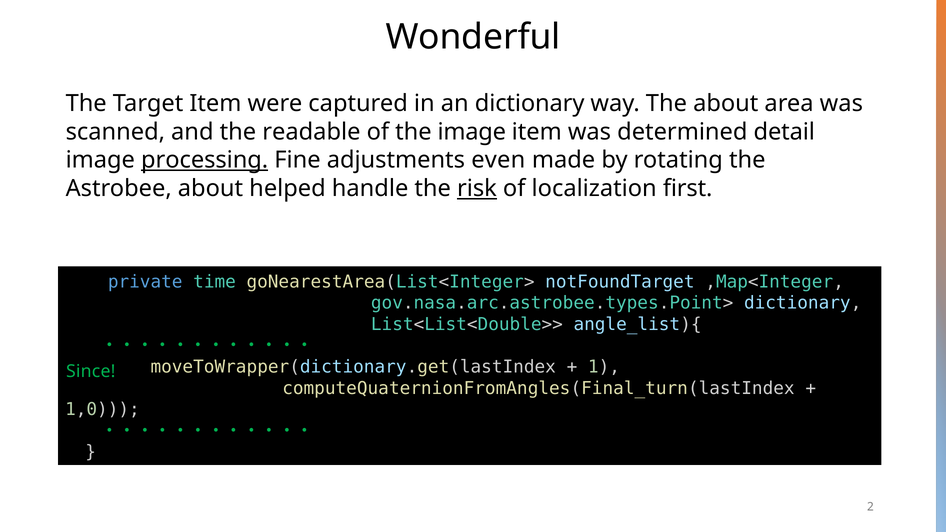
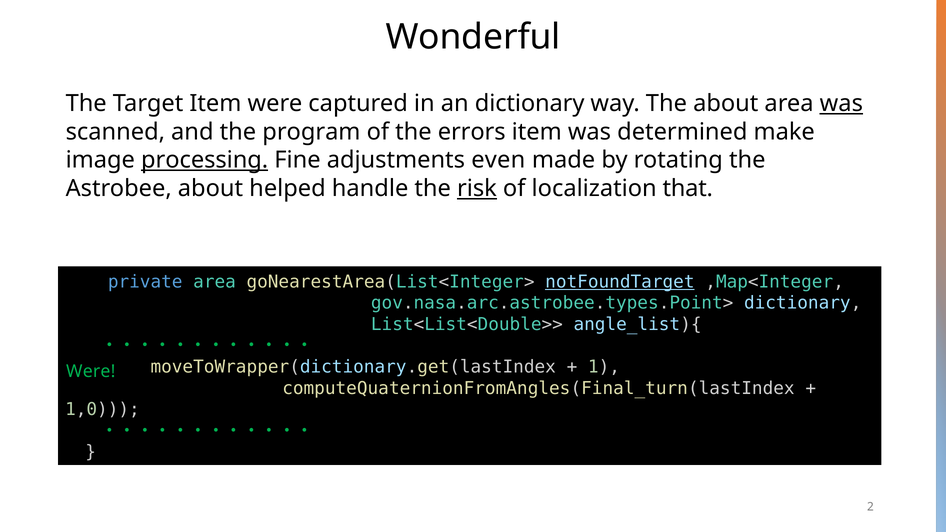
was underline: none -> present (841, 103)
readable: readable -> program (311, 132)
the image: image -> errors (472, 132)
detail: detail -> make (784, 132)
first: first -> that (688, 189)
private time: time -> area (215, 282)
notFoundTarget underline: none -> present (620, 282)
Since: Since -> Were (91, 372)
